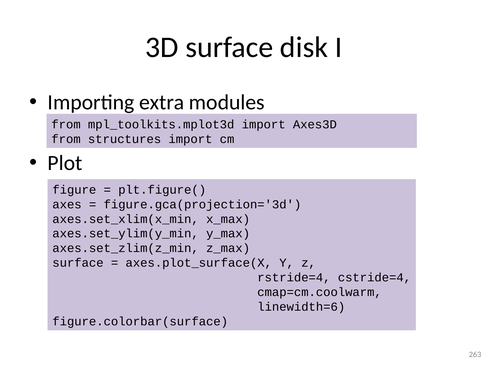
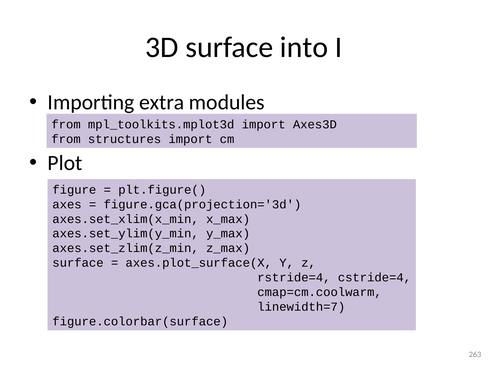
disk: disk -> into (304, 47)
linewidth=6: linewidth=6 -> linewidth=7 (301, 307)
